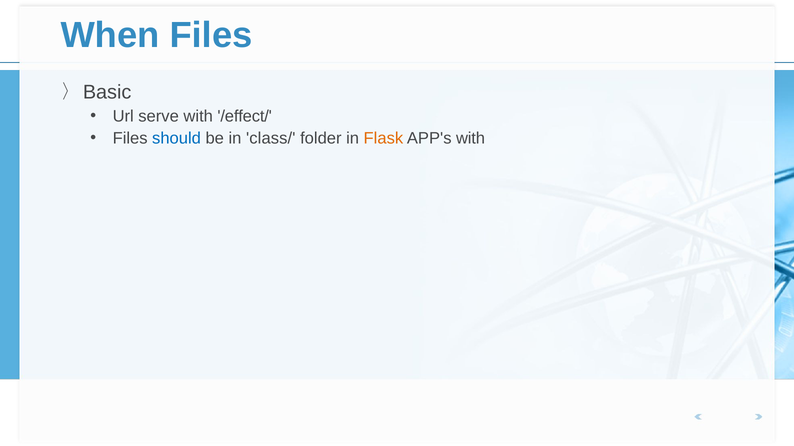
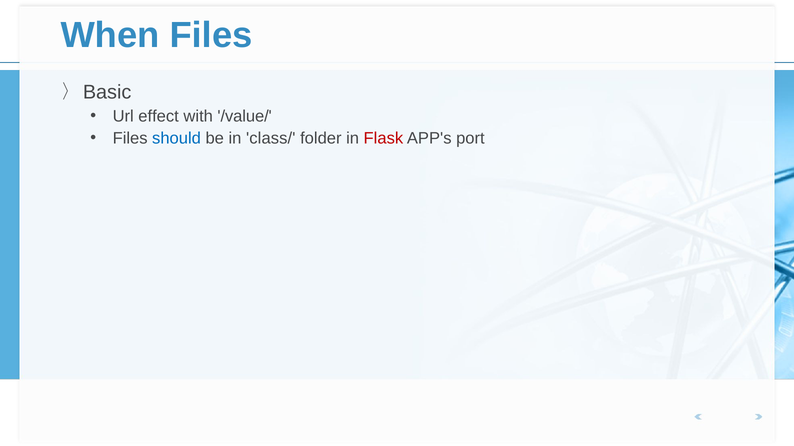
serve: serve -> effect (159, 116)
/effect/: /effect/ -> /value/ (245, 116)
Flask colour: orange -> red (383, 138)
APP's with: with -> port (470, 138)
